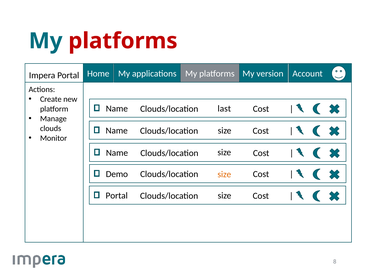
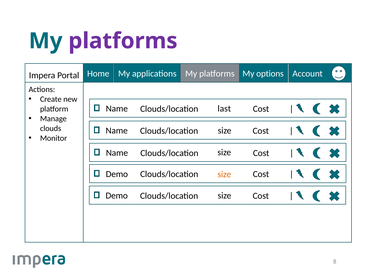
platforms colour: red -> purple (123, 41)
version: version -> options (270, 73)
Portal: Portal -> Demo (117, 196)
